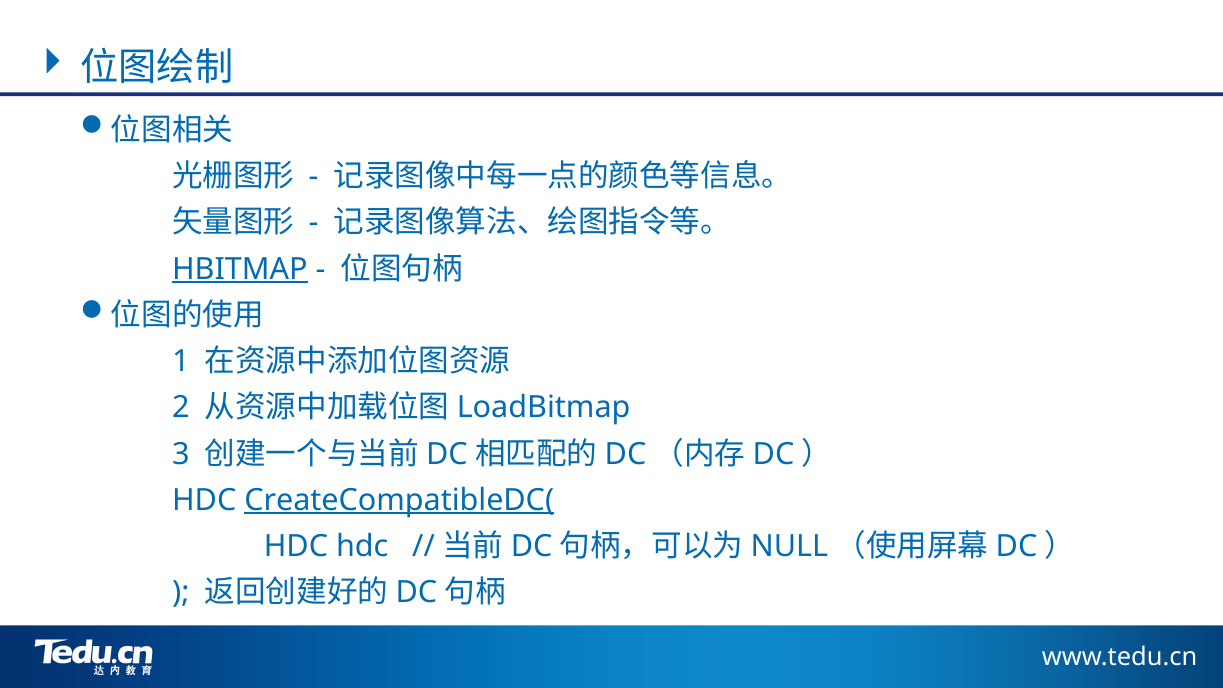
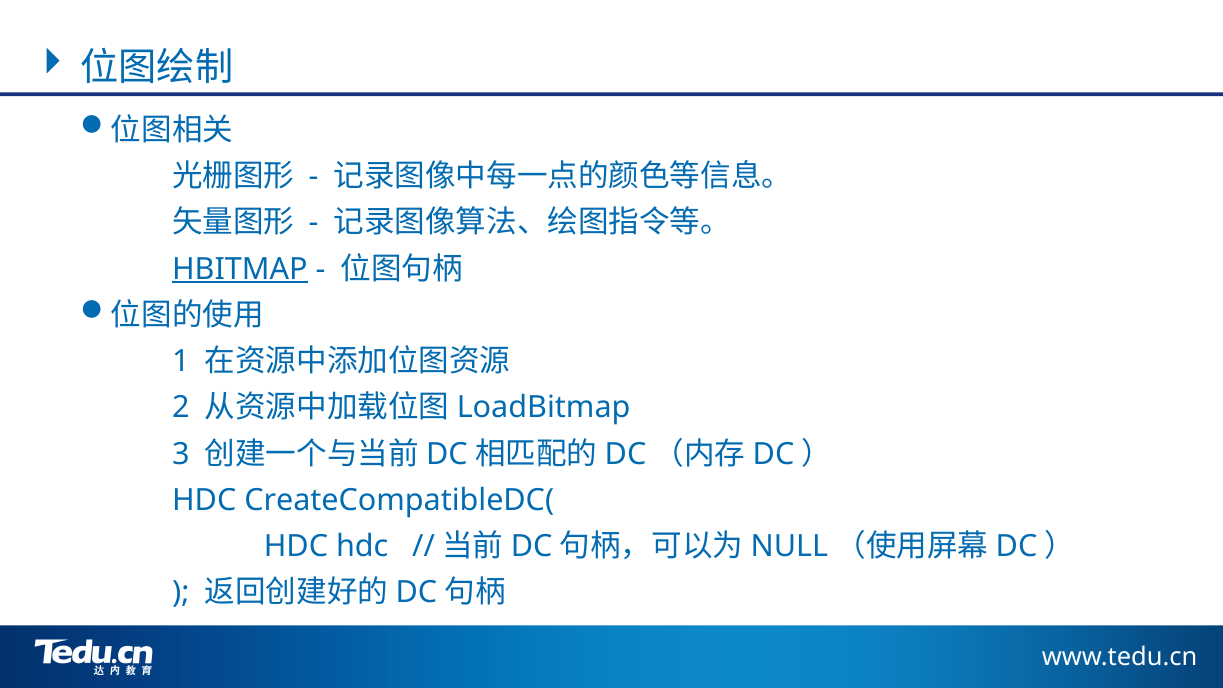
CreateCompatibleDC( underline: present -> none (399, 500)
